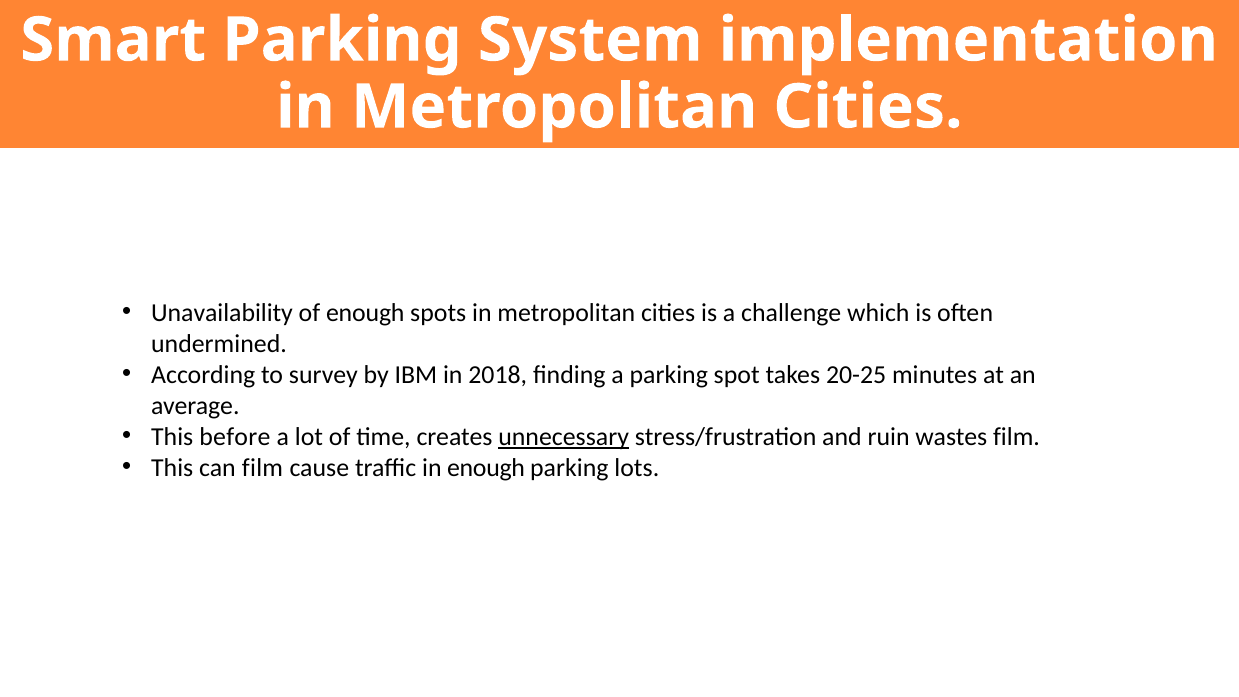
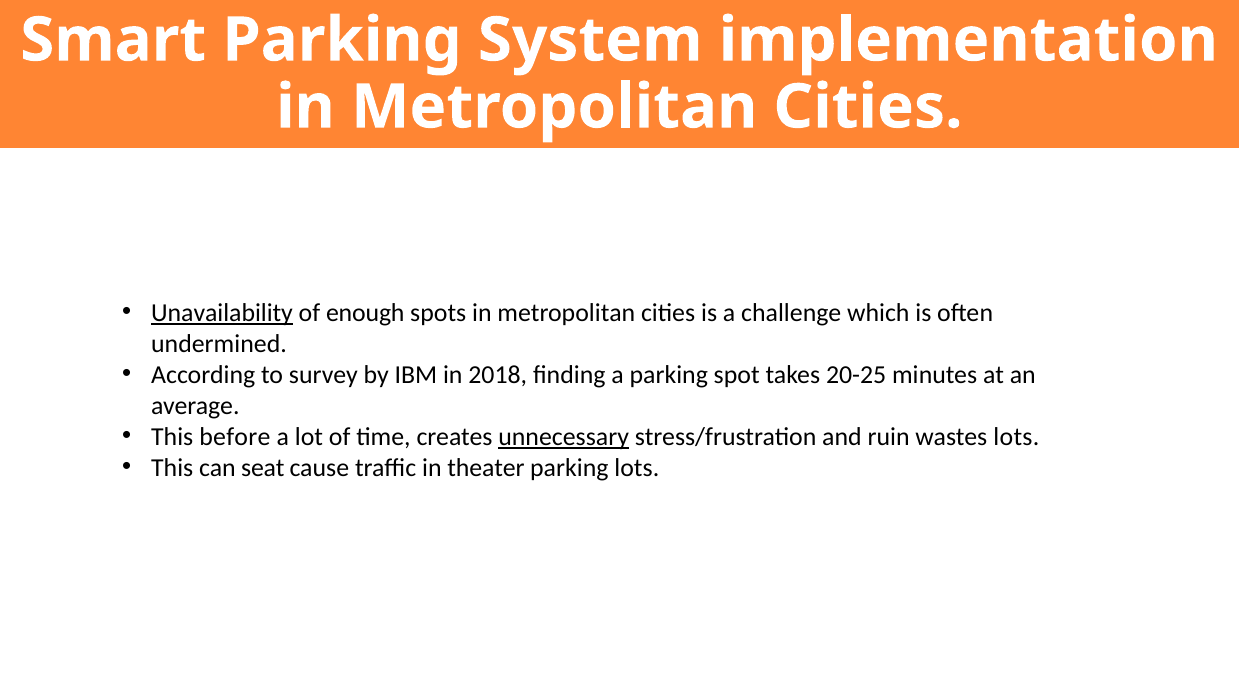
Unavailability underline: none -> present (222, 313)
wastes film: film -> lots (1016, 437)
can film: film -> seat (263, 468)
in enough: enough -> theater (486, 468)
